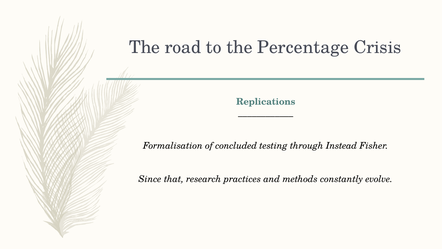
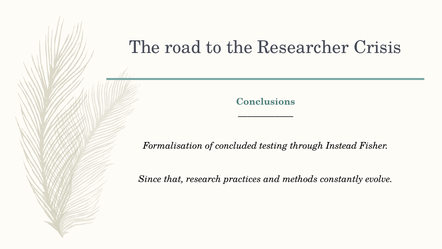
Percentage: Percentage -> Researcher (303, 47)
Replications: Replications -> Conclusions (266, 102)
